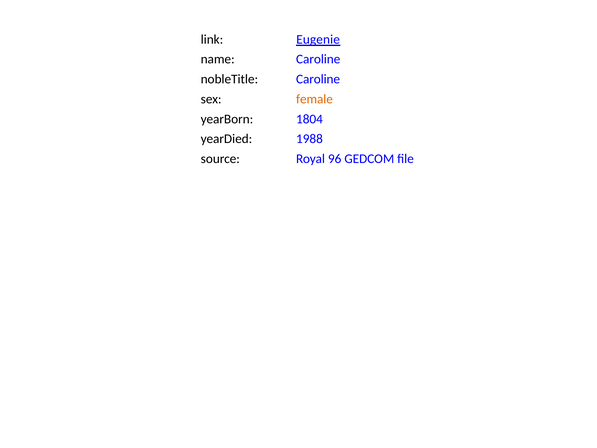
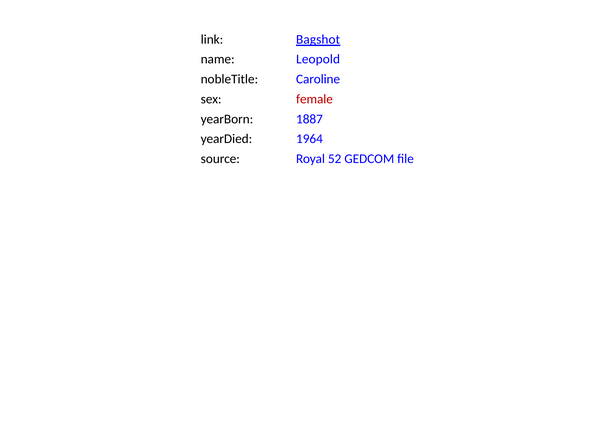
Eugenie: Eugenie -> Bagshot (318, 39)
name Caroline: Caroline -> Leopold (318, 59)
female colour: orange -> red (314, 99)
1804: 1804 -> 1887 (309, 119)
1988: 1988 -> 1964 (309, 139)
96: 96 -> 52 (335, 159)
